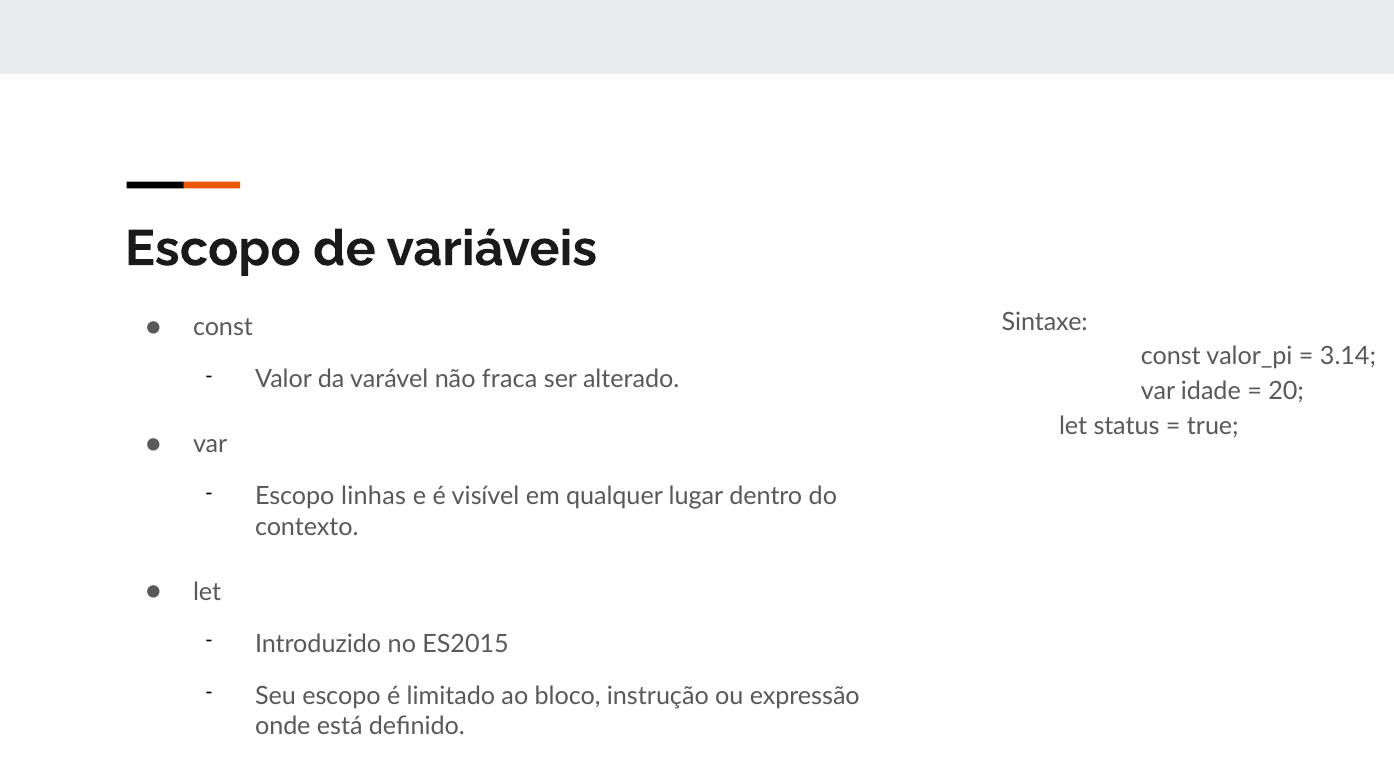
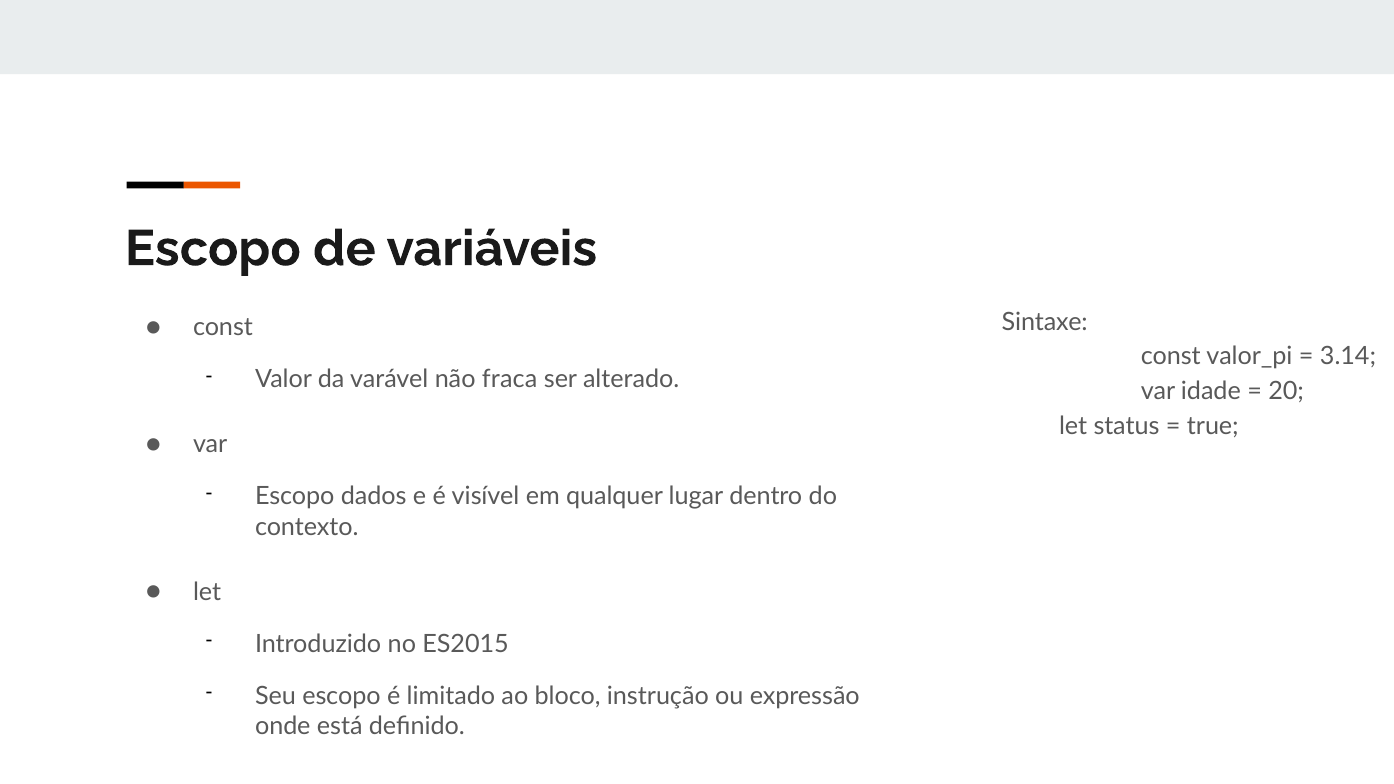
linhas: linhas -> dados (374, 497)
